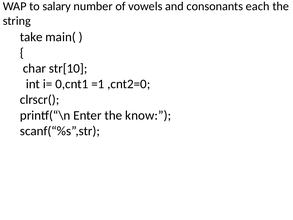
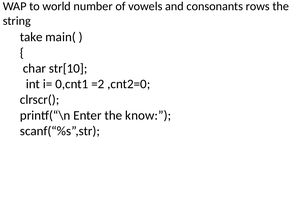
salary: salary -> world (57, 6)
each: each -> rows (258, 6)
=1: =1 -> =2 (98, 84)
